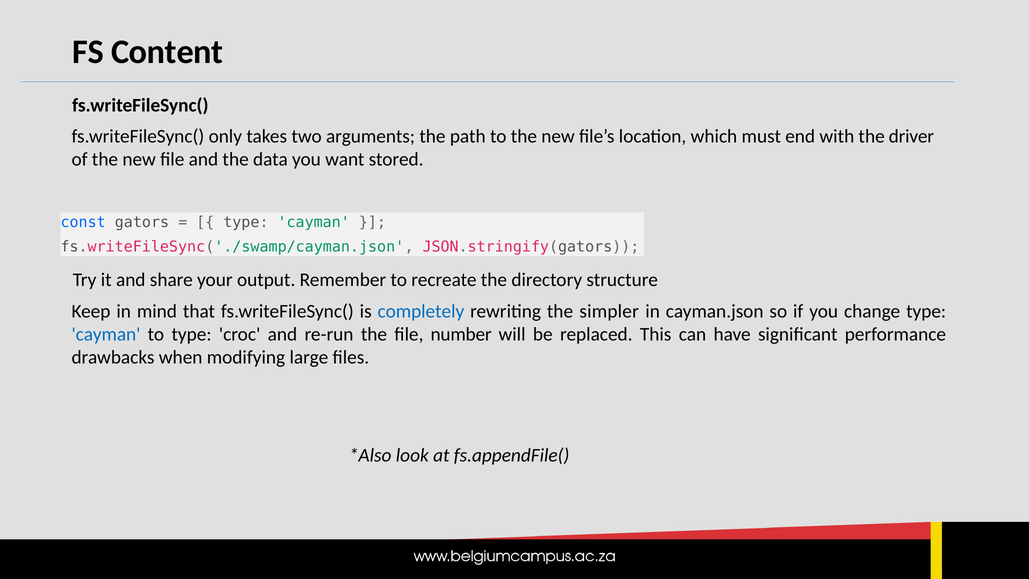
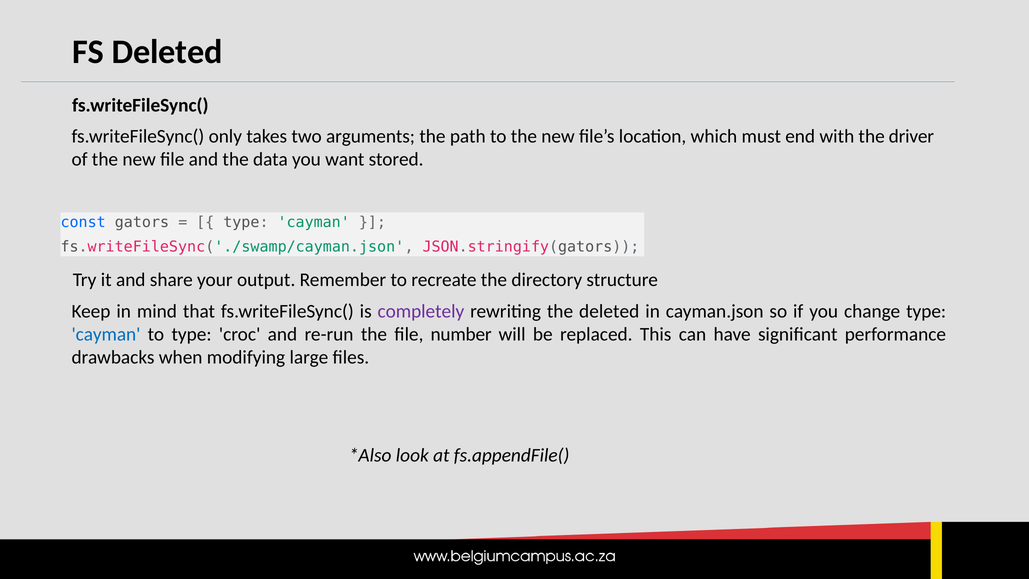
FS Content: Content -> Deleted (167, 52)
completely colour: blue -> purple (421, 311)
the simpler: simpler -> deleted (609, 311)
